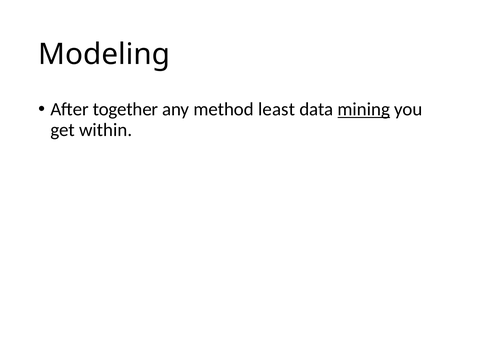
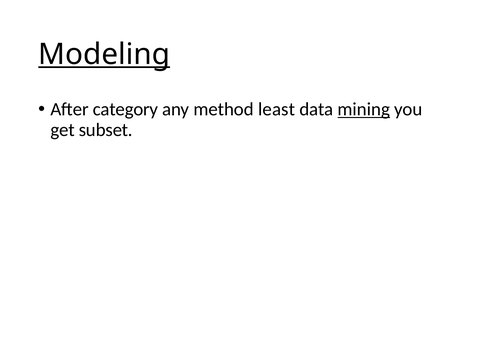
Modeling underline: none -> present (104, 54)
together: together -> category (125, 110)
within: within -> subset (106, 130)
